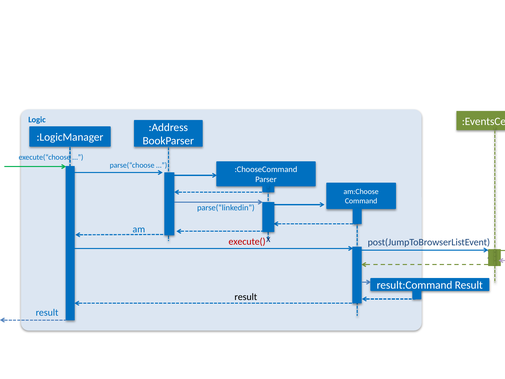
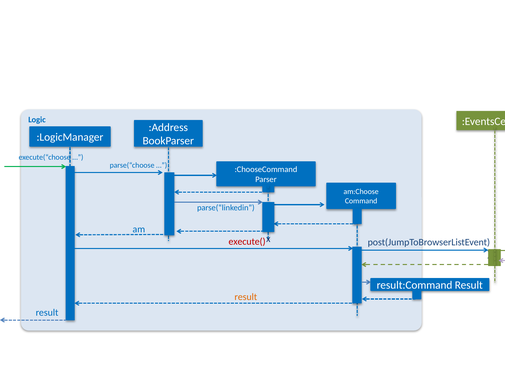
result colour: black -> orange (246, 297)
